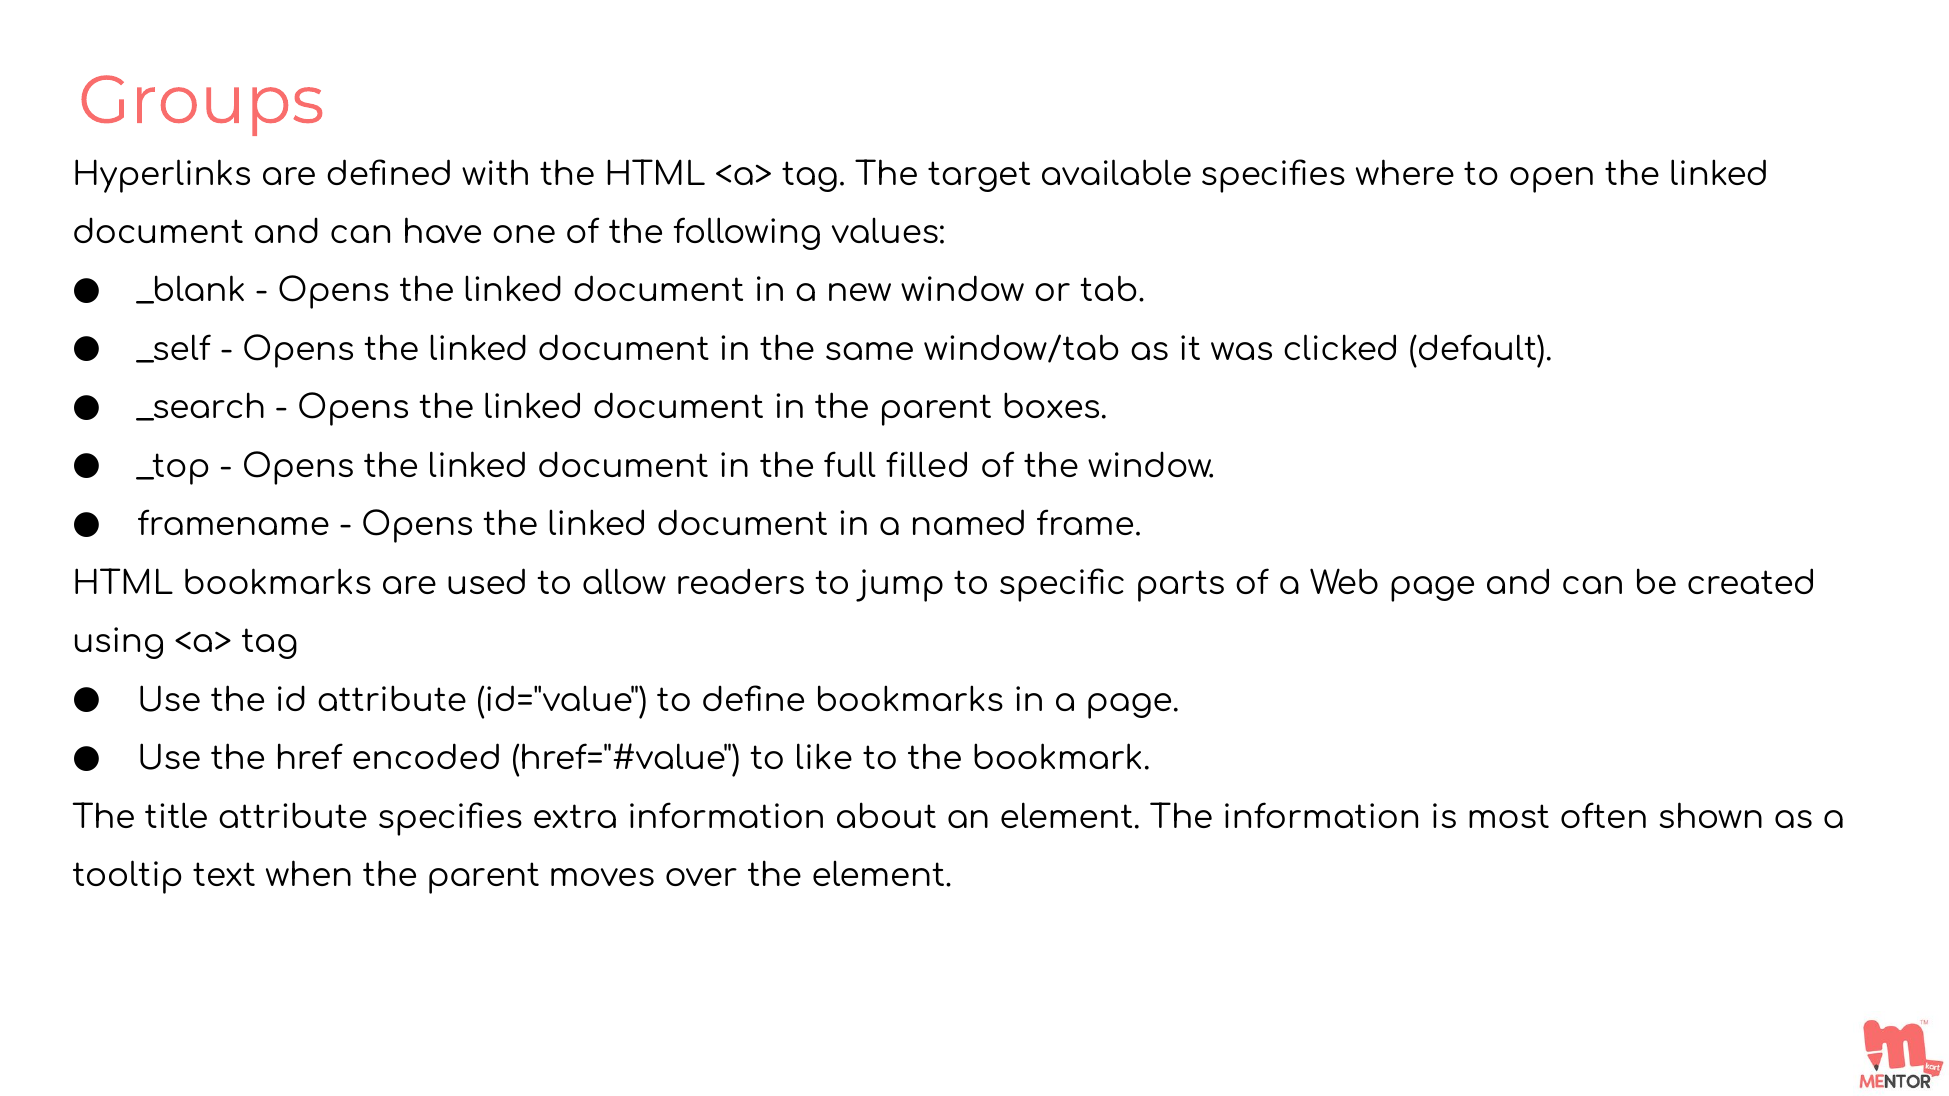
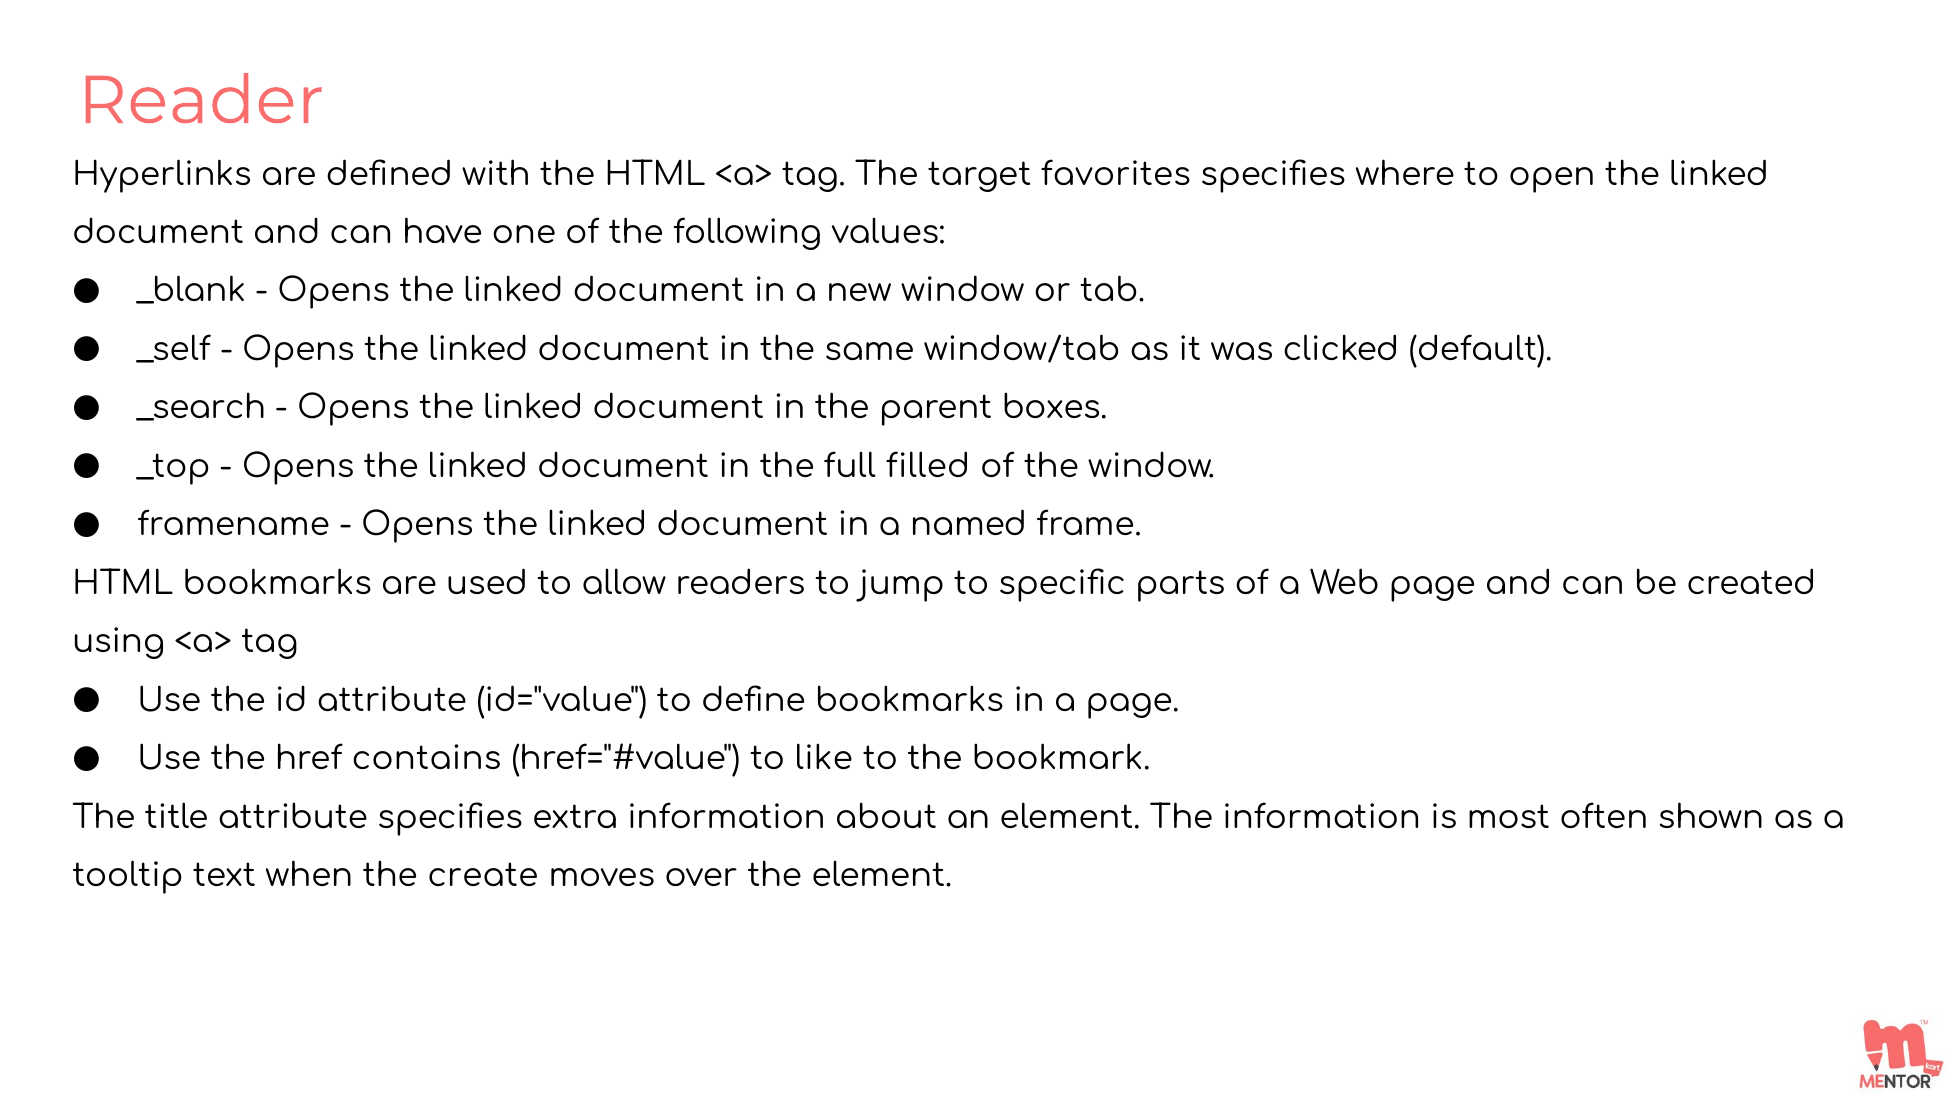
Groups: Groups -> Reader (201, 101)
available: available -> favorites (1116, 174)
encoded: encoded -> contains (427, 759)
when the parent: parent -> create (483, 876)
